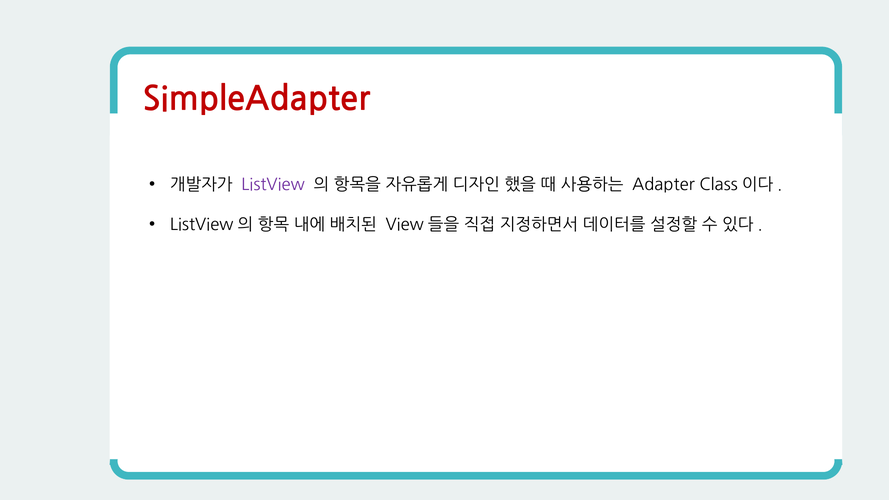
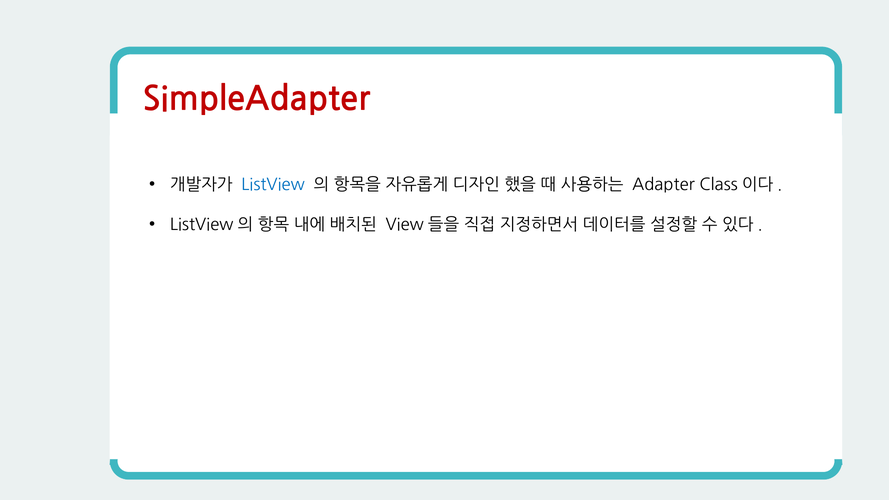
ListView colour: purple -> blue (273, 185)
